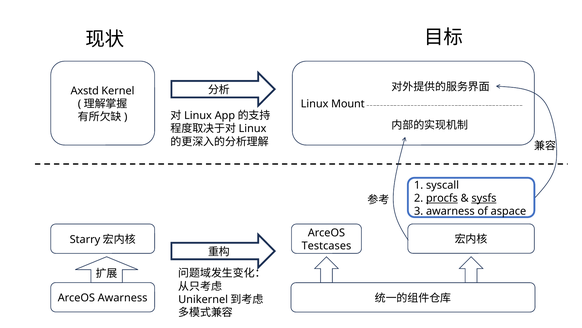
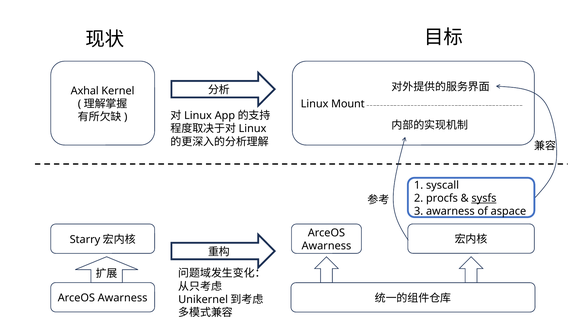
Axstd: Axstd -> Axhal (85, 91)
procfs underline: present -> none (442, 198)
Testcases: Testcases -> Awarness (326, 246)
